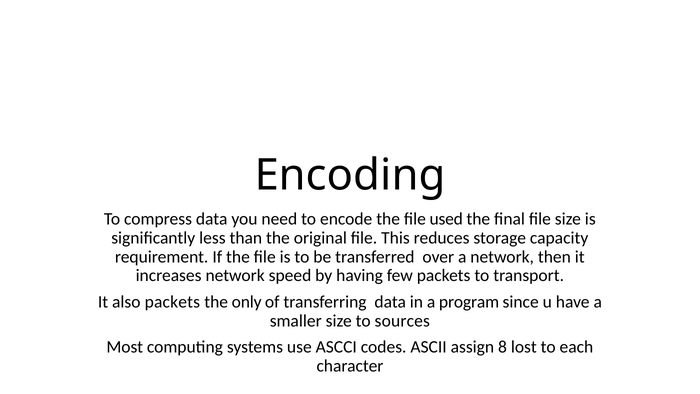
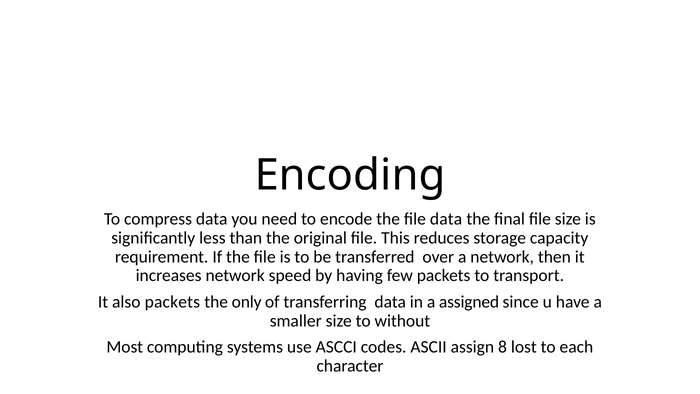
file used: used -> data (446, 219)
program: program -> assigned (469, 302)
sources: sources -> without (402, 321)
